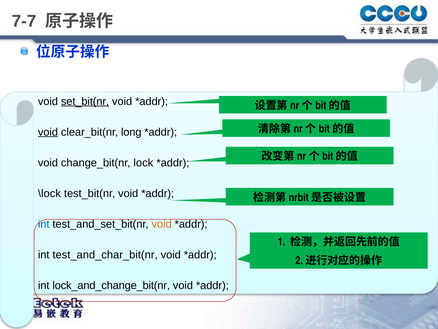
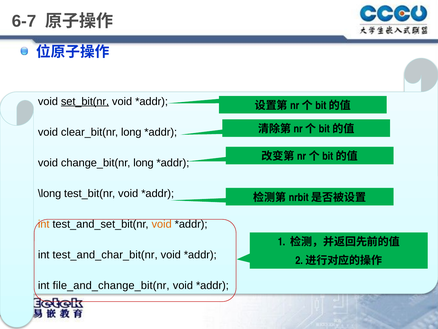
7-7: 7-7 -> 6-7 (24, 21)
void underline: present -> none (48, 132)
change_bit(nr lock: lock -> long (143, 163)
\lock: \lock -> \long (50, 193)
int colour: blue -> orange (44, 224)
lock_and_change_bit(nr: lock_and_change_bit(nr -> file_and_change_bit(nr (111, 285)
